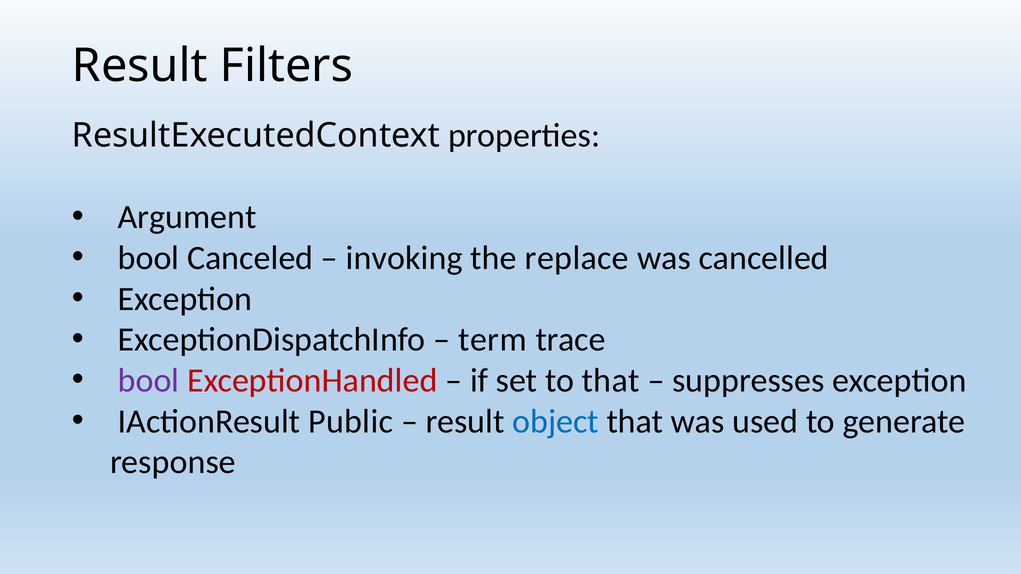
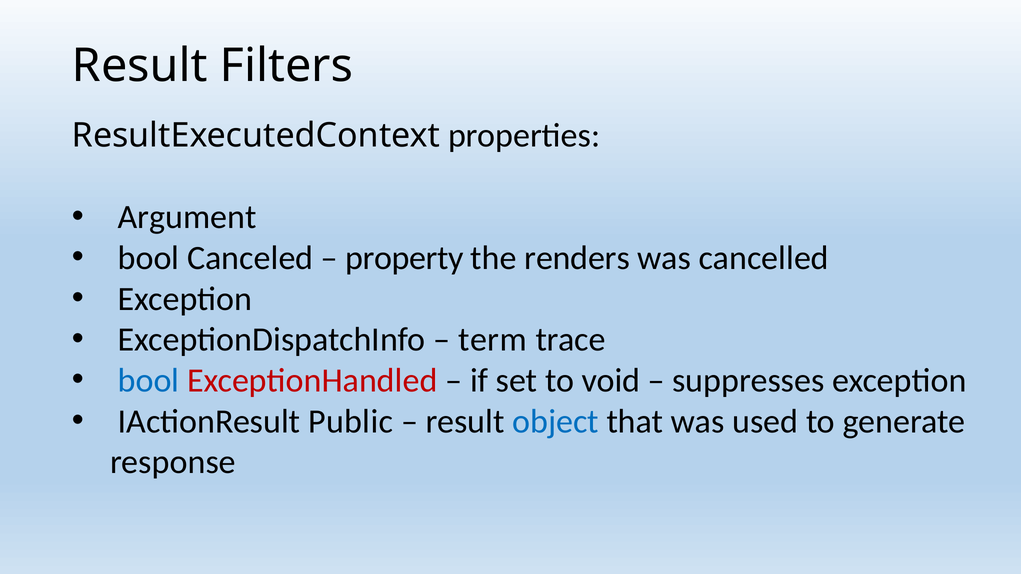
invoking: invoking -> property (404, 258)
replace: replace -> renders (577, 258)
bool colour: purple -> blue (149, 381)
to that: that -> void (611, 381)
